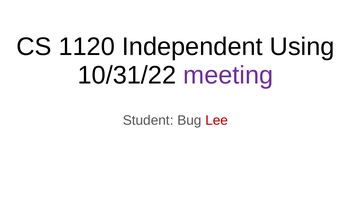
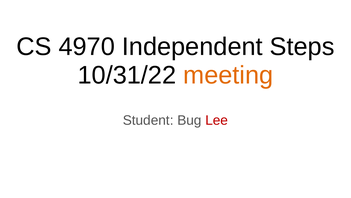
1120: 1120 -> 4970 (87, 47)
Using: Using -> Steps (302, 47)
meeting colour: purple -> orange (228, 75)
